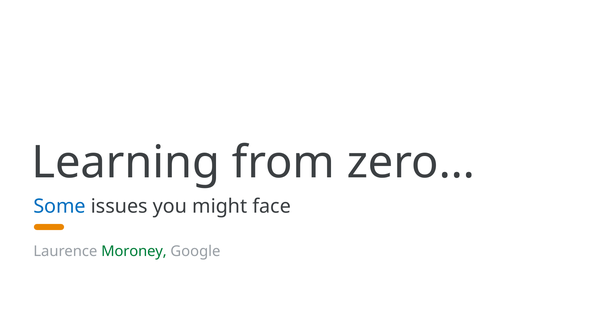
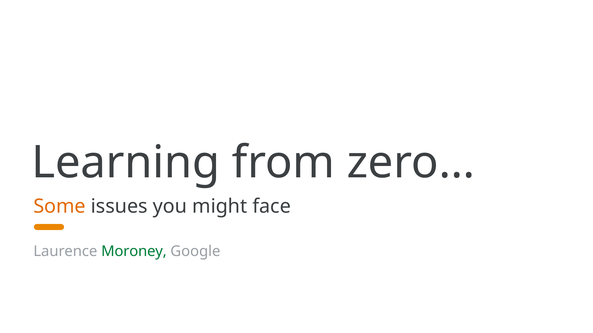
Some colour: blue -> orange (60, 207)
